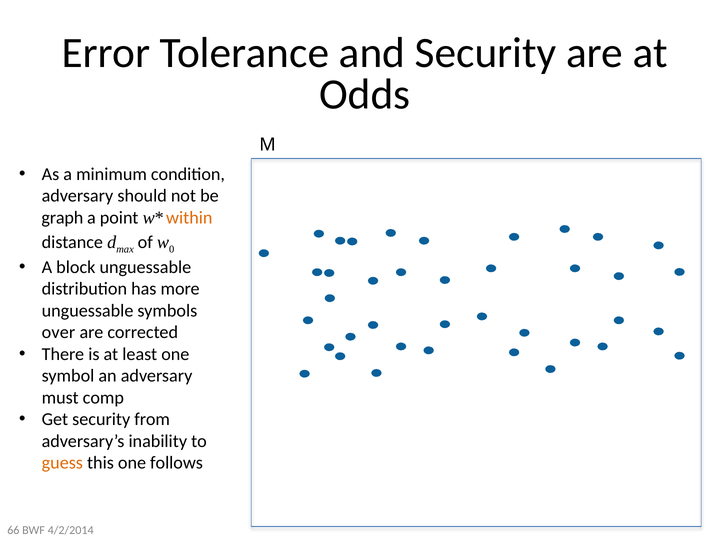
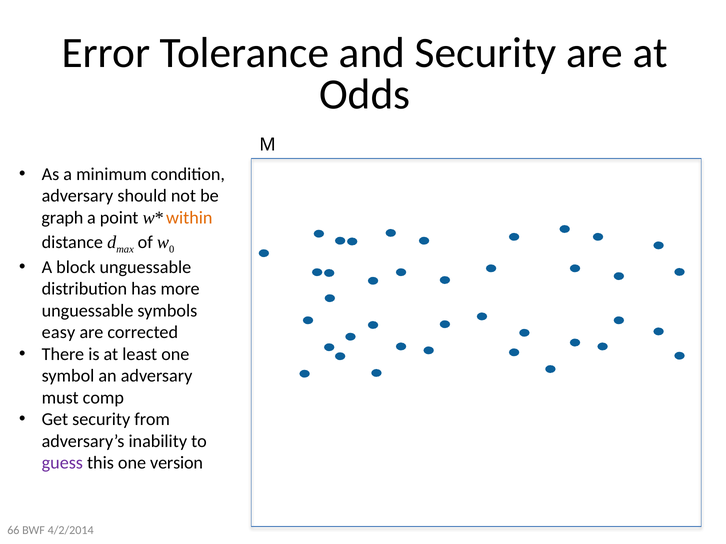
over: over -> easy (59, 333)
guess colour: orange -> purple (62, 463)
follows: follows -> version (177, 463)
